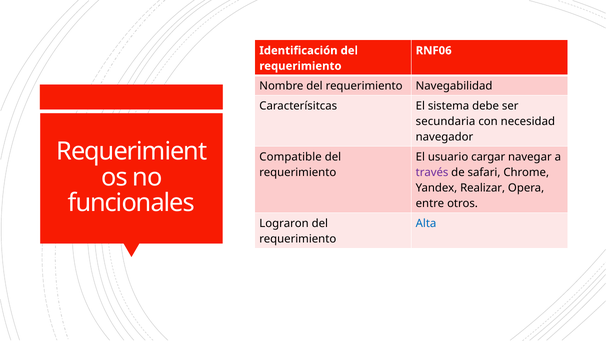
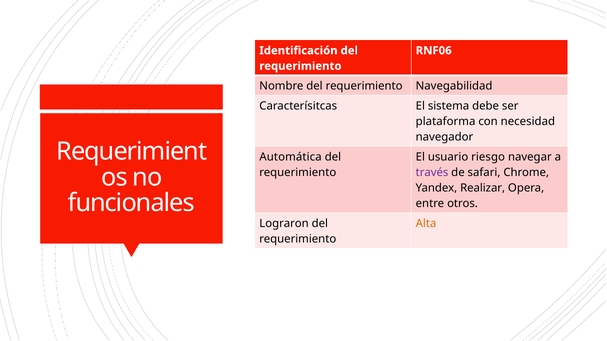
secundaria: secundaria -> plataforma (446, 122)
Compatible: Compatible -> Automática (291, 157)
cargar: cargar -> riesgo (488, 157)
Alta colour: blue -> orange (426, 224)
